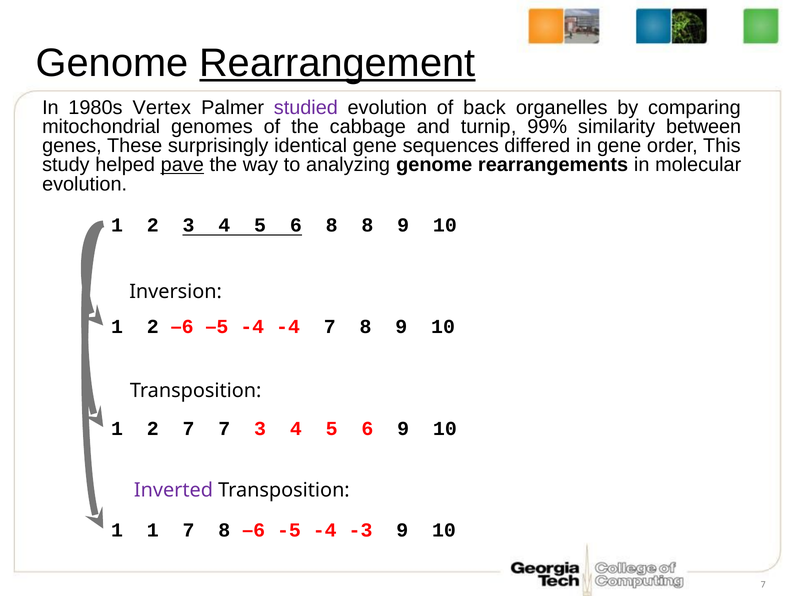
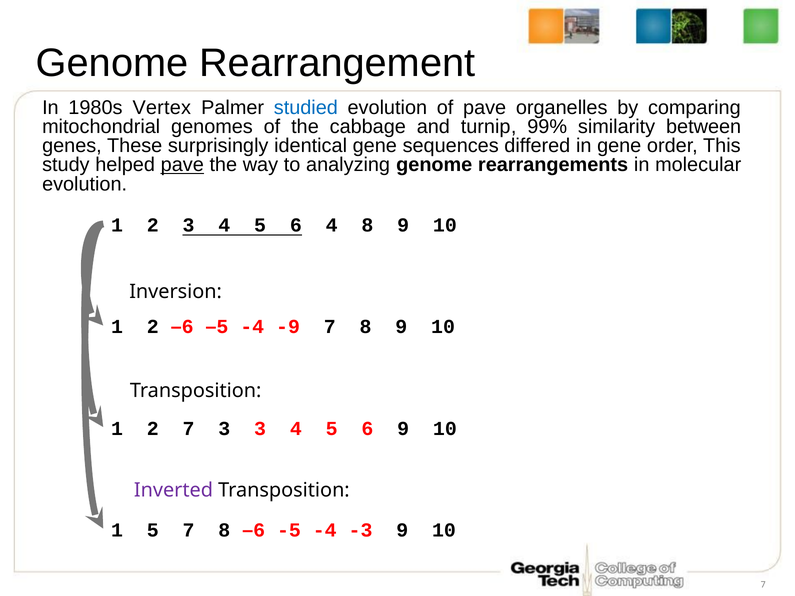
Rearrangement underline: present -> none (337, 63)
studied colour: purple -> blue (306, 108)
of back: back -> pave (485, 108)
6 8: 8 -> 4 (332, 225)
-4 -4: -4 -> -9 (288, 327)
7 7: 7 -> 3 (224, 429)
1 1: 1 -> 5 (153, 530)
